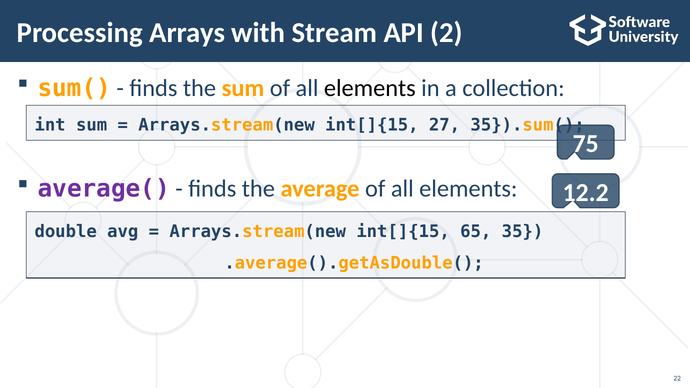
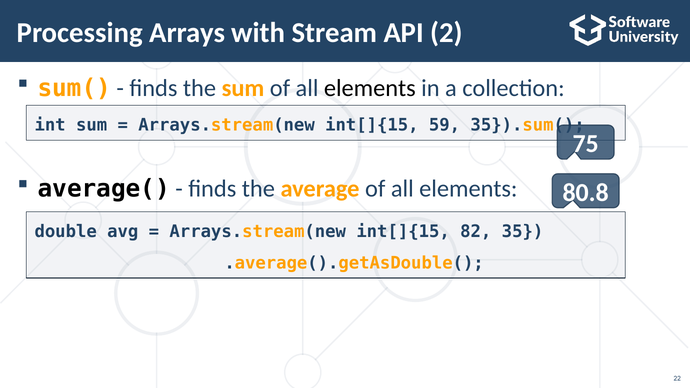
27: 27 -> 59 (445, 125)
average( colour: purple -> black (104, 189)
12.2: 12.2 -> 80.8 (586, 193)
65: 65 -> 82 (476, 232)
